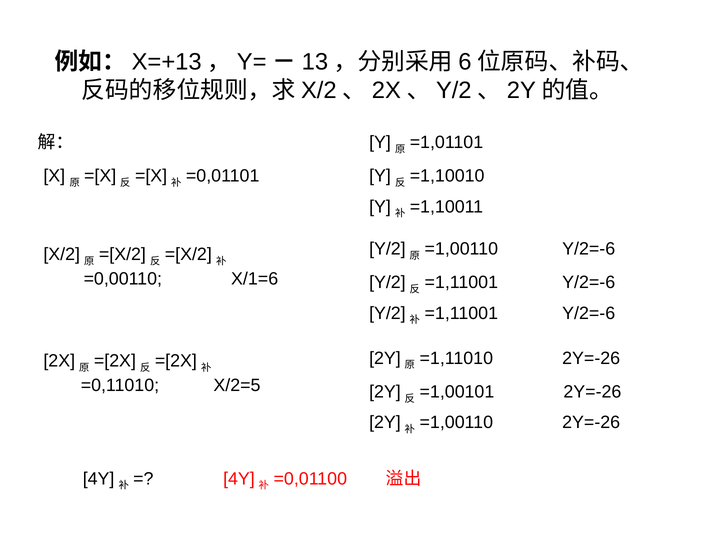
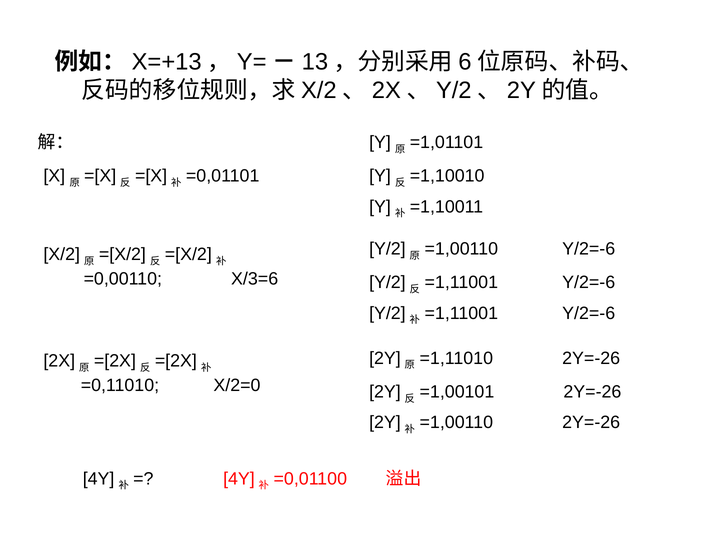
X/1=6: X/1=6 -> X/3=6 (255, 279)
X/2=5: X/2=5 -> X/2=0 (237, 386)
